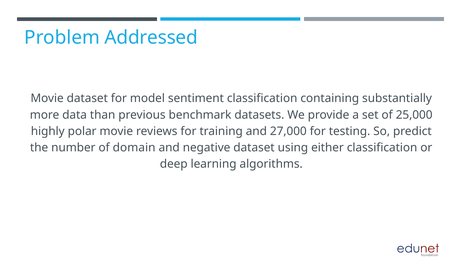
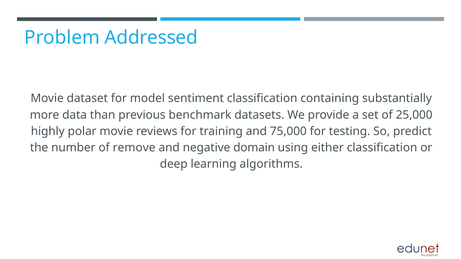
27,000: 27,000 -> 75,000 (288, 131)
domain: domain -> remove (134, 148)
negative dataset: dataset -> domain (254, 148)
